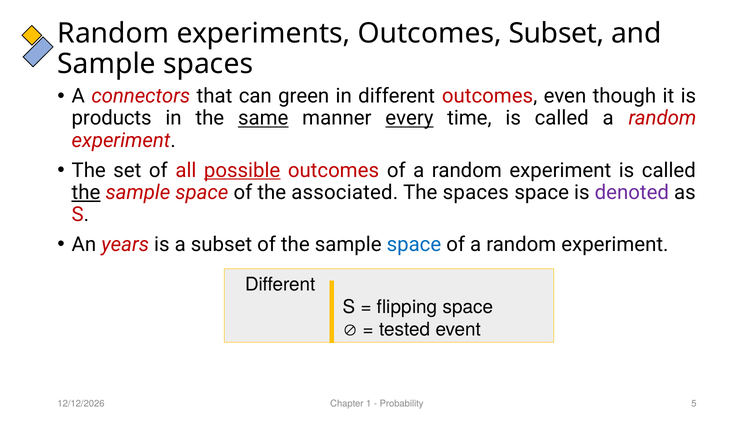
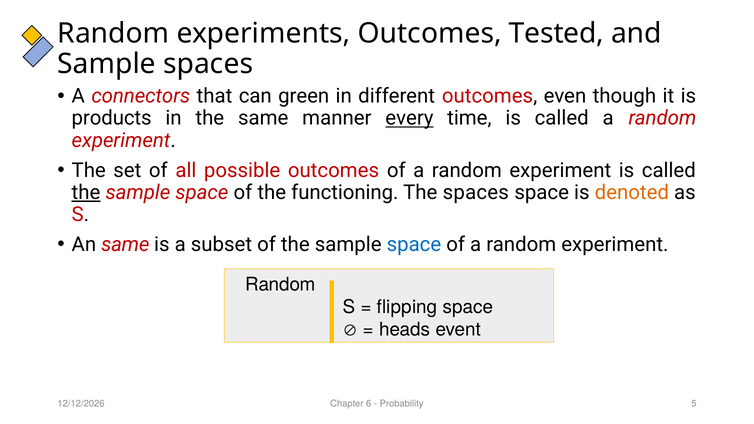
Outcomes Subset: Subset -> Tested (556, 33)
same underline: present -> none (263, 118)
possible underline: present -> none (242, 170)
associated: associated -> functioning (345, 192)
denoted colour: purple -> orange (632, 192)
An years: years -> same (125, 245)
Different: Different -> Random (280, 284)
tested: tested -> heads (405, 330)
1: 1 -> 6 (369, 404)
